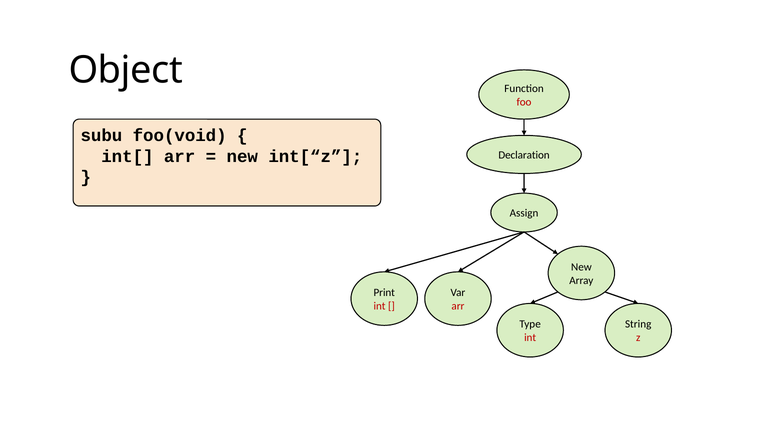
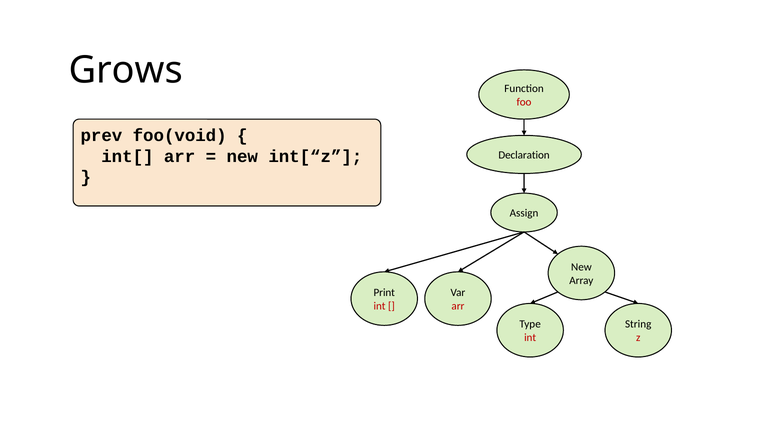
Object: Object -> Grows (126, 70)
subu: subu -> prev (101, 135)
